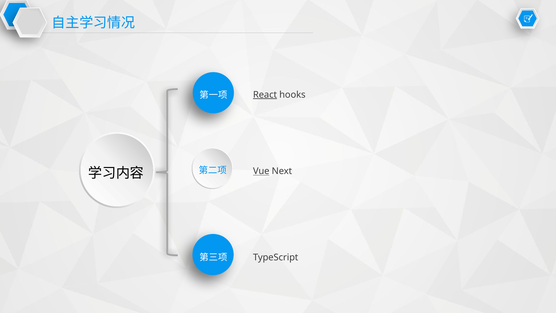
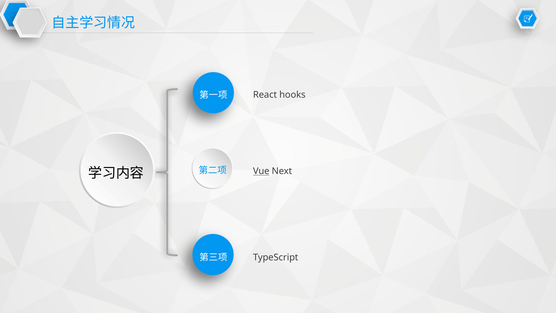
React underline: present -> none (265, 95)
